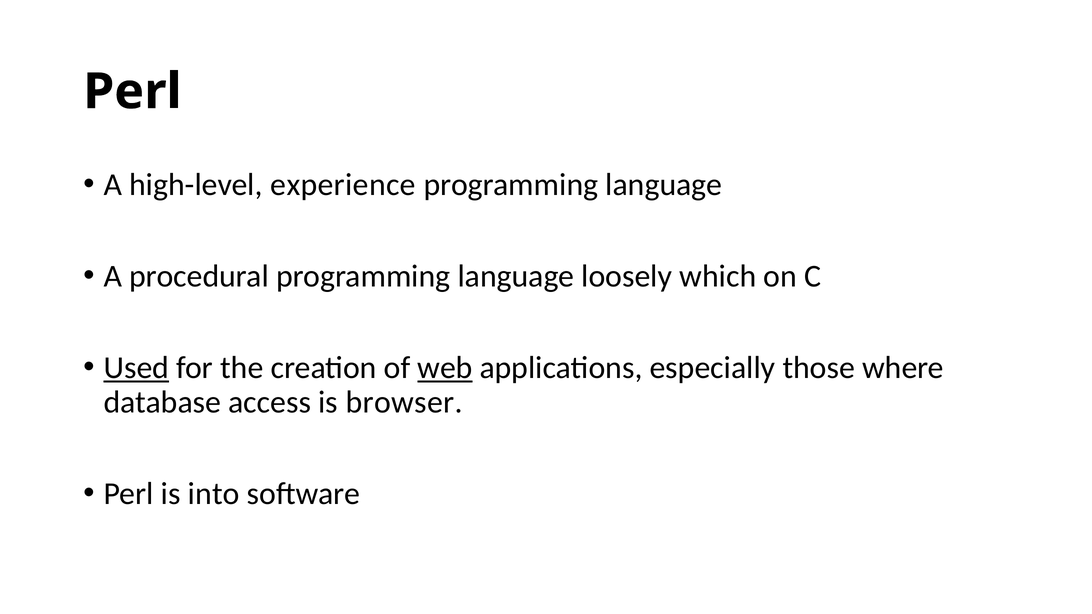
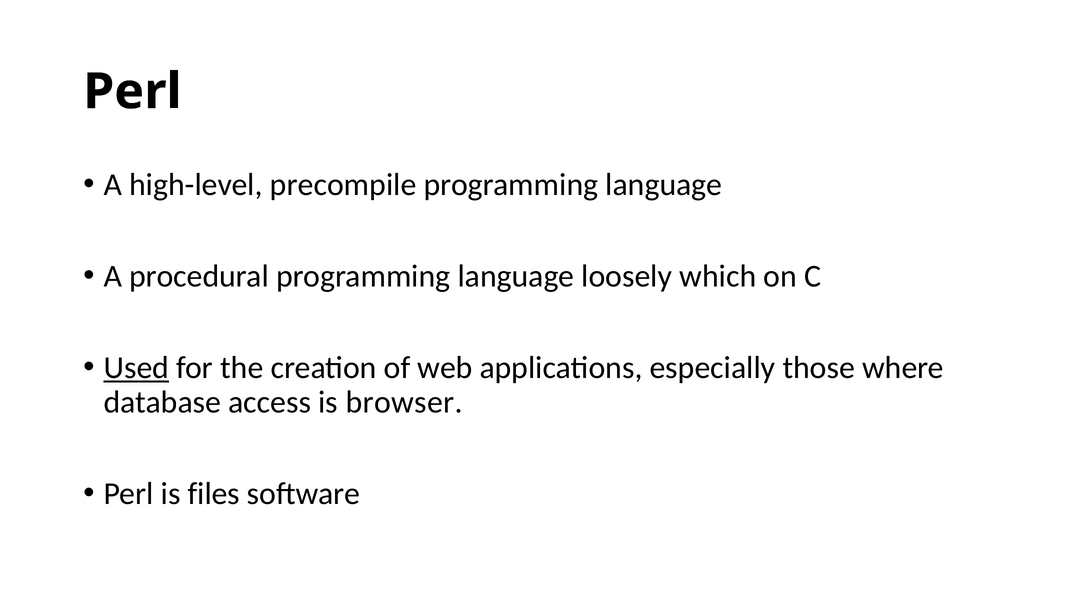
experience: experience -> precompile (343, 185)
web underline: present -> none (445, 368)
into: into -> files (214, 494)
